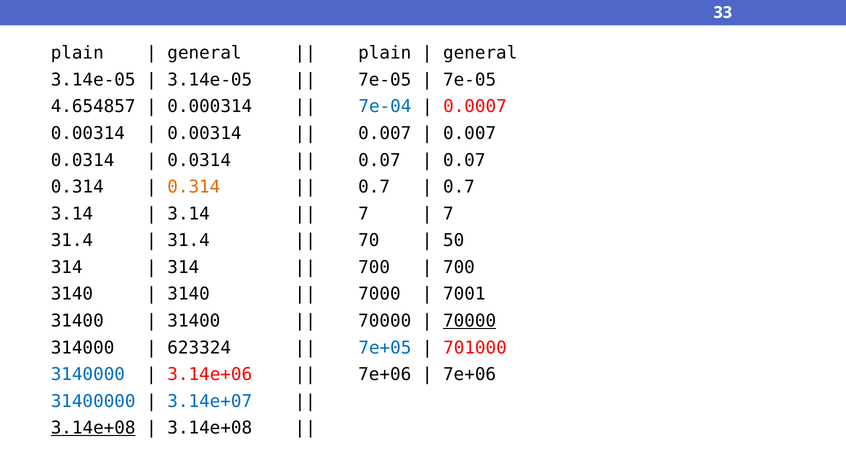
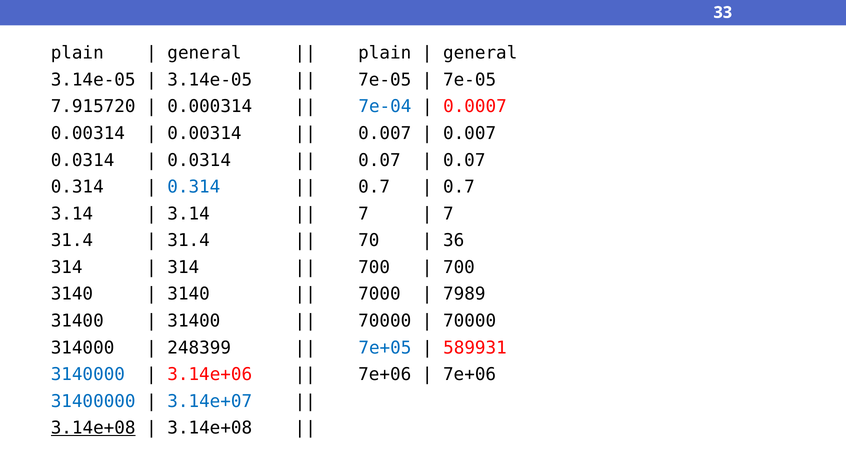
4.654857: 4.654857 -> 7.915720 (93, 107)
0.314 colour: orange -> blue (194, 187)
50: 50 -> 36 (454, 240)
7001: 7001 -> 7989 (464, 294)
70000 underline: present -> none (470, 321)
623324: 623324 -> 248399 (199, 348)
701000: 701000 -> 589931 (475, 348)
